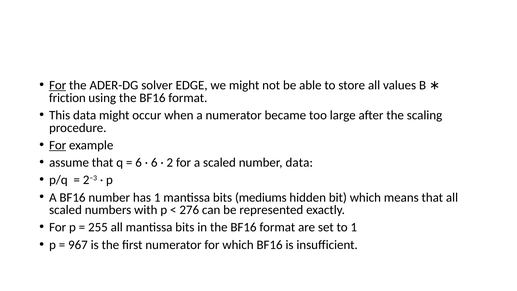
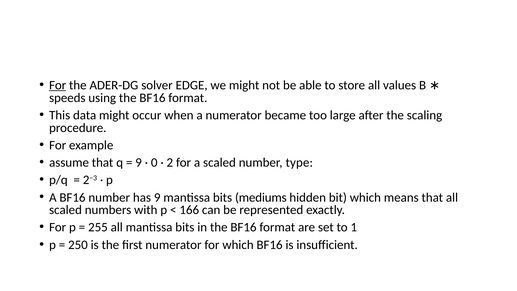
friction: friction -> speeds (67, 98)
For underline: present -> none (58, 145)
6: 6 -> 9 (139, 162)
6: 6 -> 0 (154, 162)
number data: data -> type (299, 162)
has 1: 1 -> 9 (157, 197)
276: 276 -> 166 (189, 210)
967: 967 -> 250 (78, 245)
